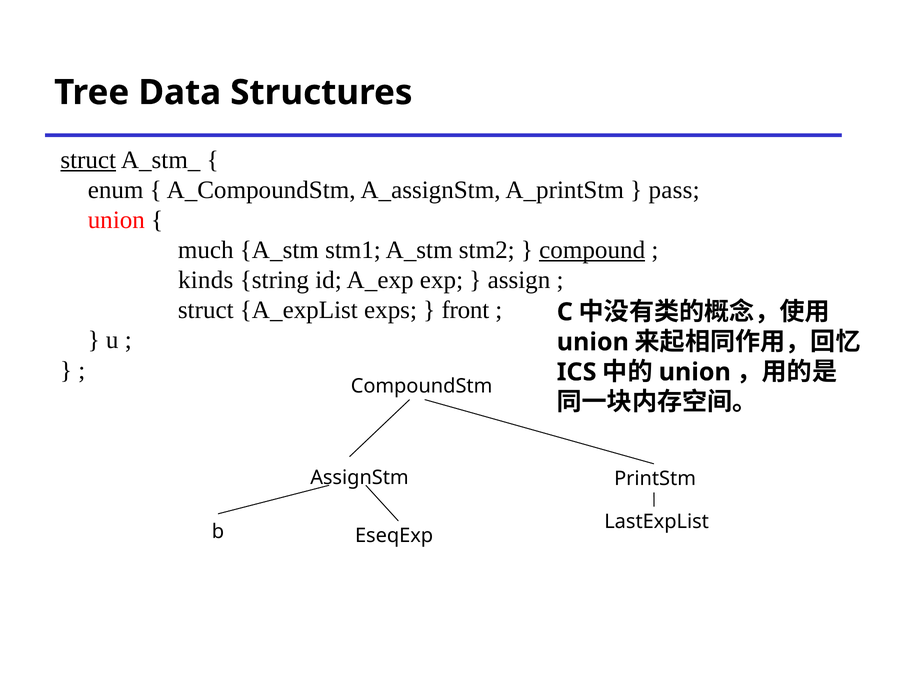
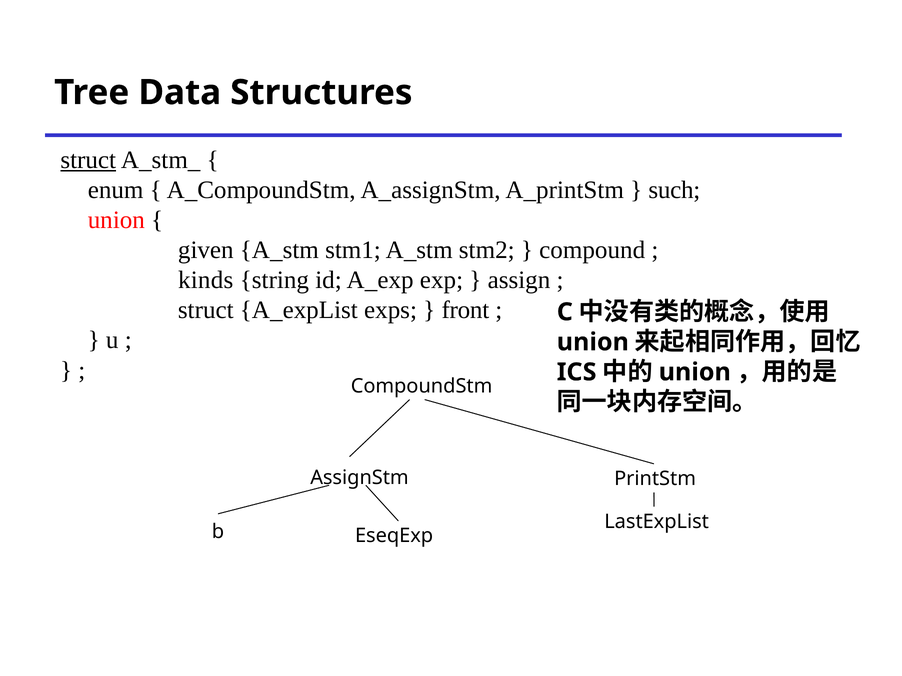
pass: pass -> such (674, 190)
much: much -> given (206, 250)
compound underline: present -> none (592, 250)
